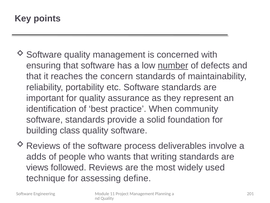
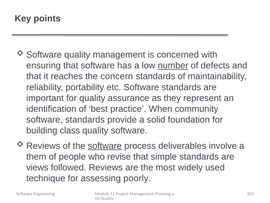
software underline: none -> present (105, 146)
adds: adds -> them (36, 156)
wants: wants -> revise (119, 156)
writing: writing -> simple (164, 156)
define: define -> poorly (137, 178)
